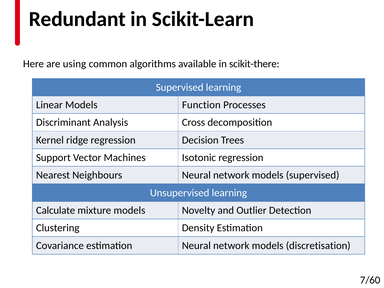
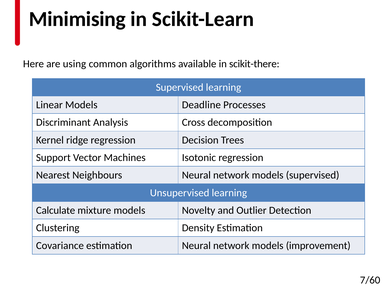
Redundant: Redundant -> Minimising (77, 19)
Function: Function -> Deadline (201, 105)
discretisation: discretisation -> improvement (318, 246)
